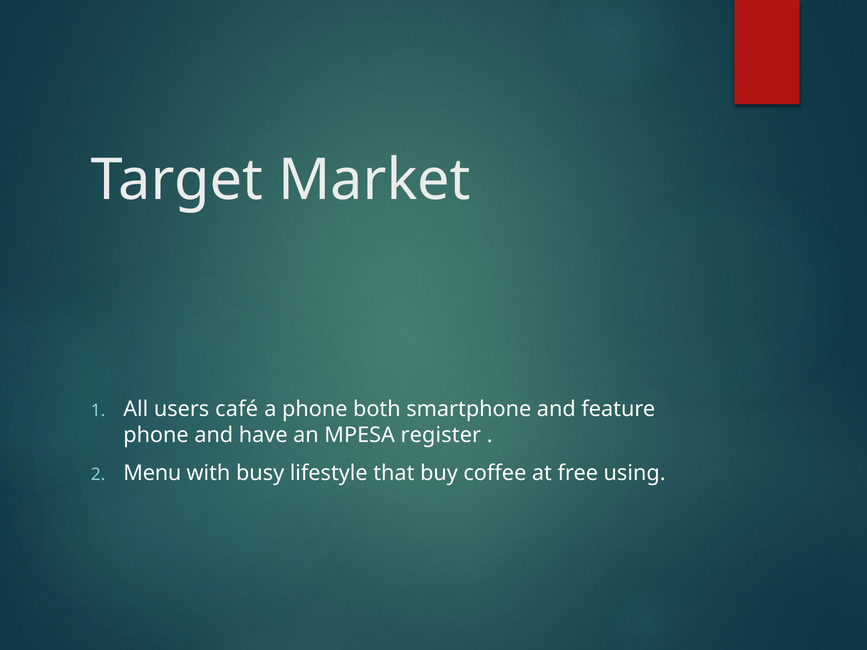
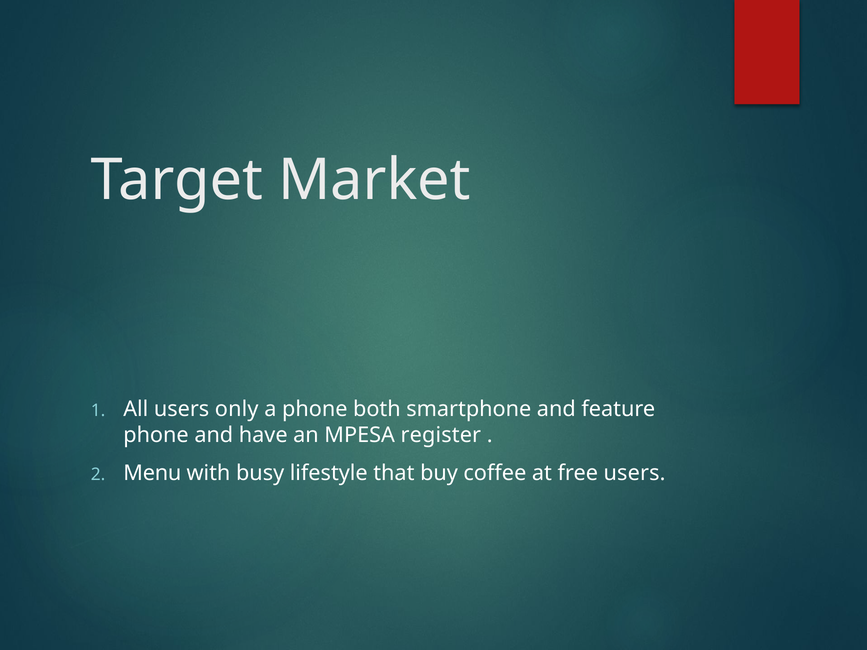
café: café -> only (237, 409)
free using: using -> users (635, 473)
